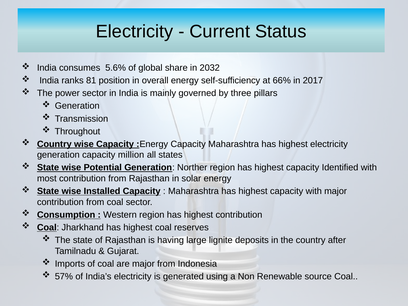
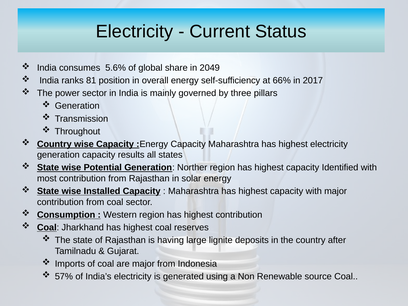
2032: 2032 -> 2049 (210, 68)
million: million -> results (131, 155)
